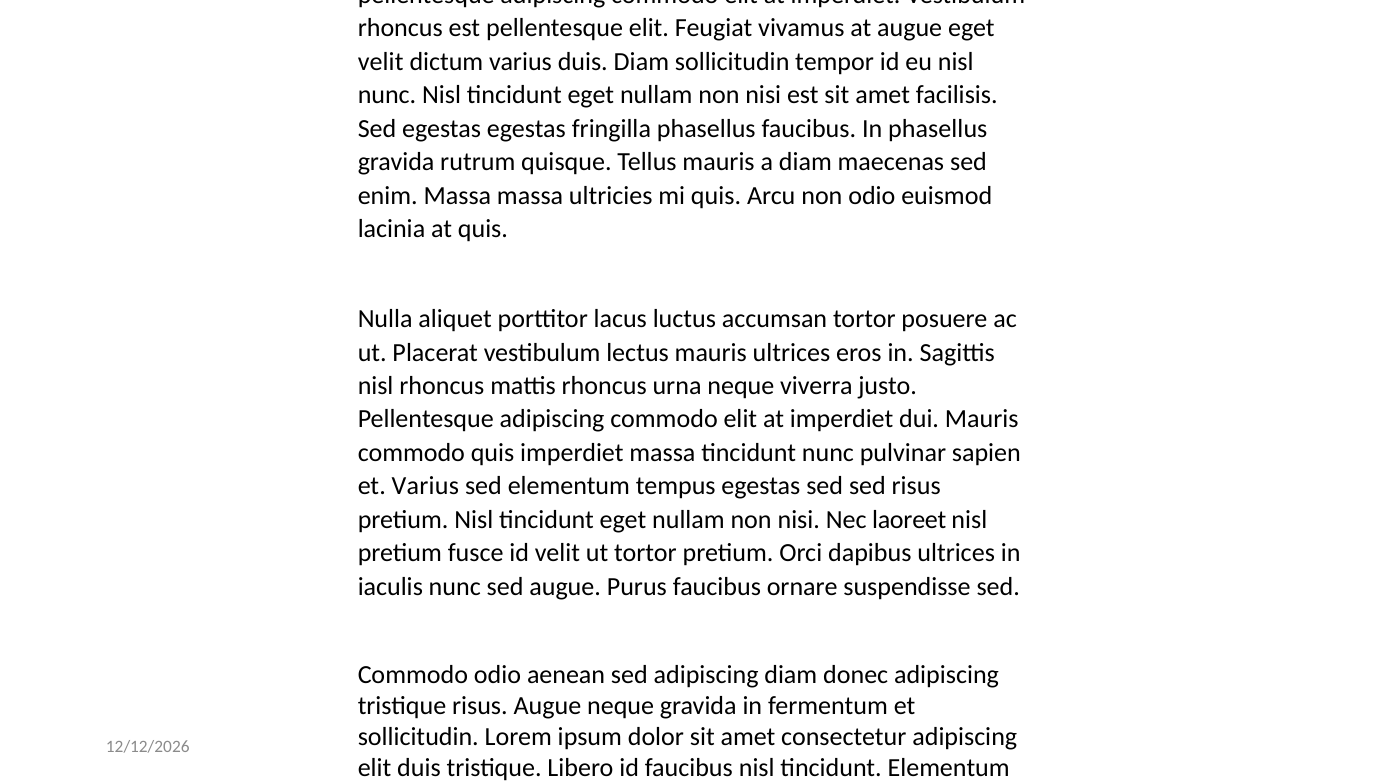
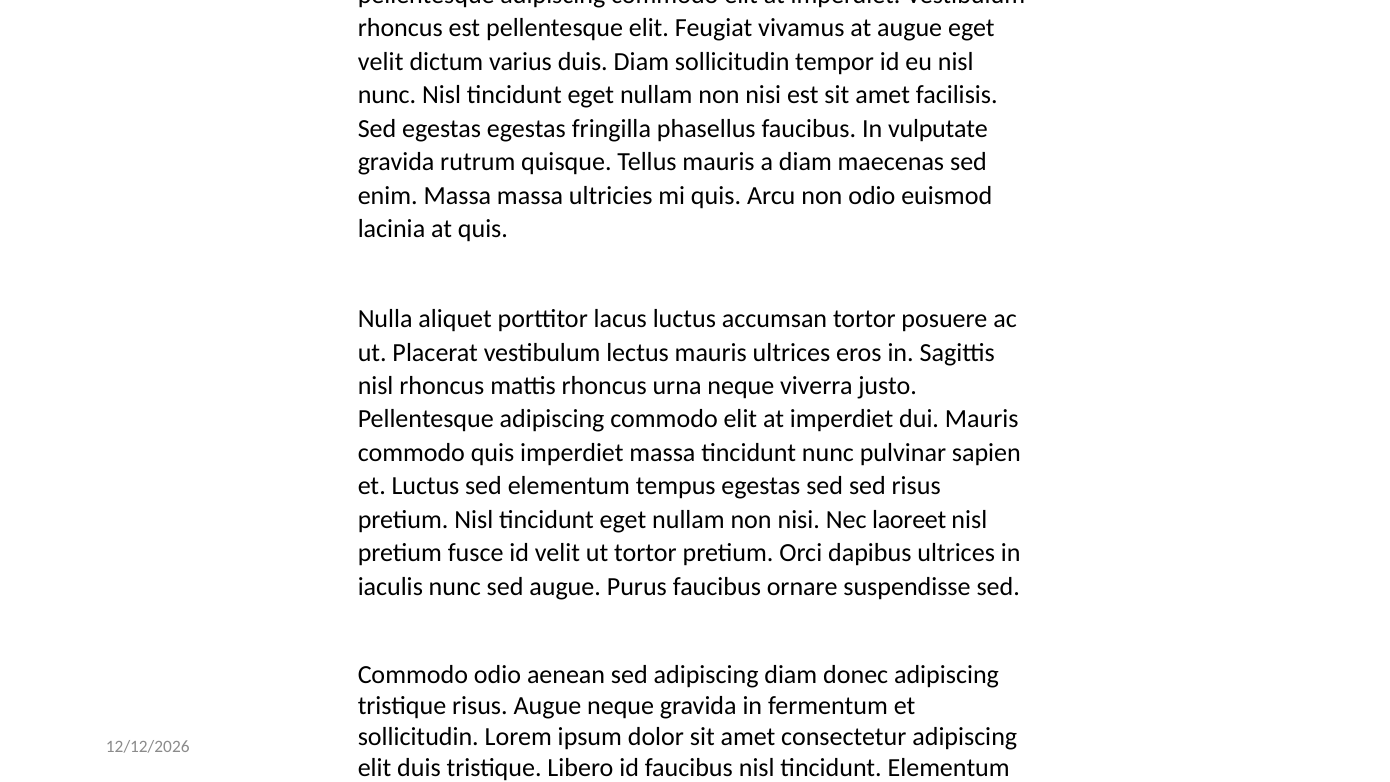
In phasellus: phasellus -> vulputate (938, 129)
et Varius: Varius -> Luctus (426, 486)
